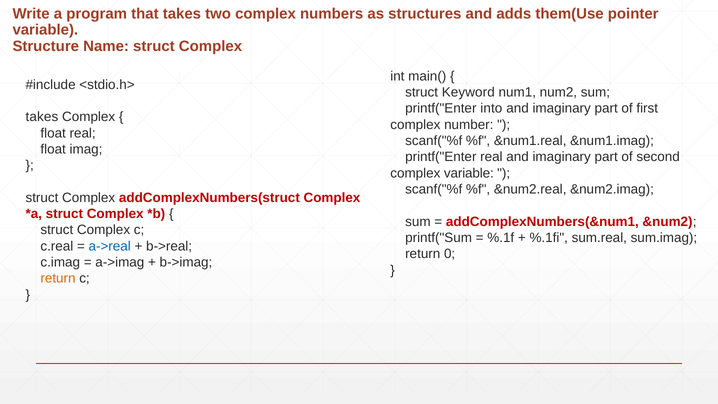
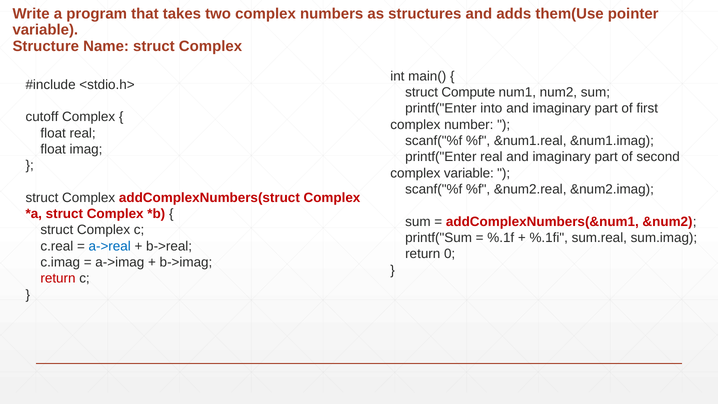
Keyword: Keyword -> Compute (468, 92)
takes: takes -> cutoff (42, 117)
return colour: orange -> red (58, 278)
